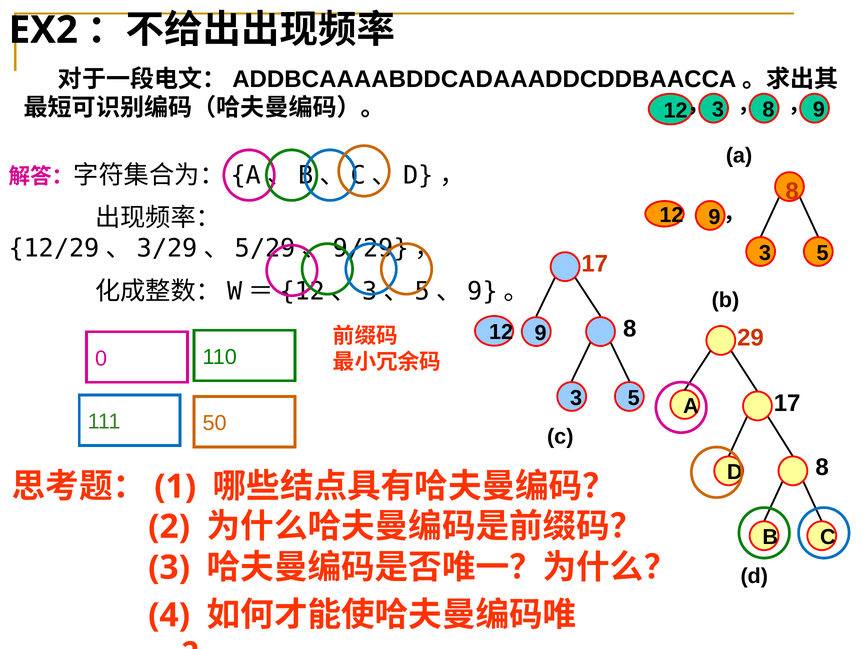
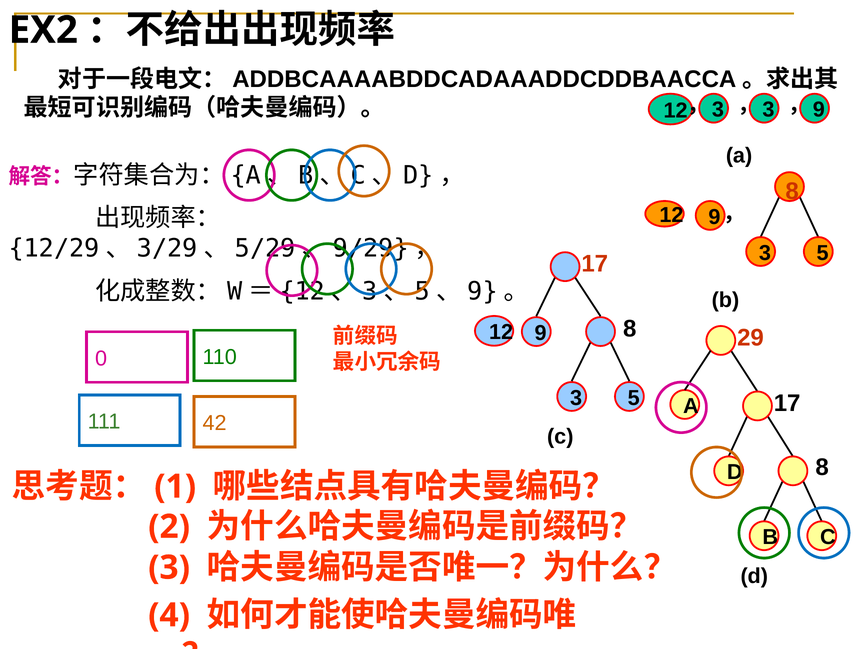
3 8: 8 -> 3 (768, 110)
50: 50 -> 42 (215, 423)
